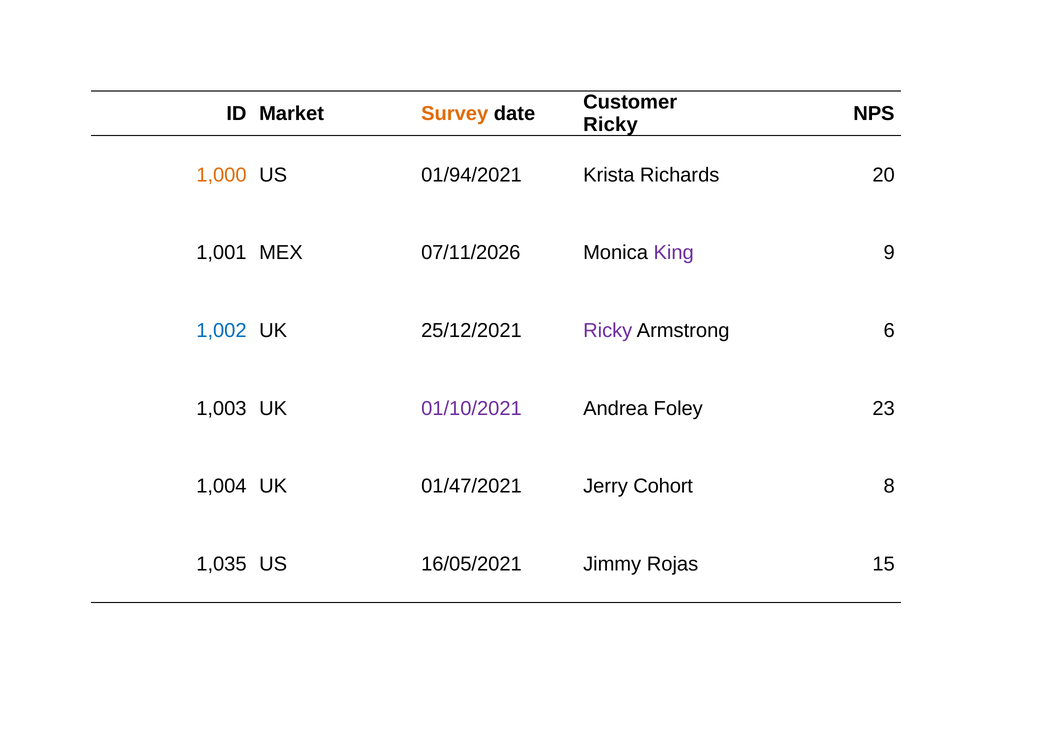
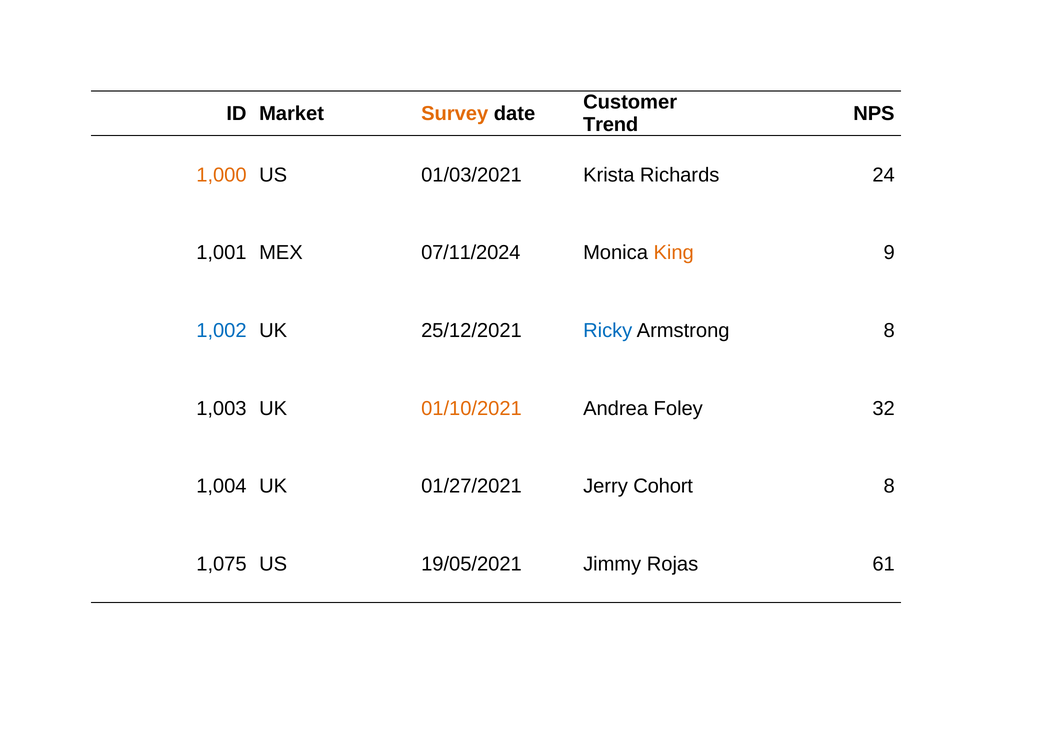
Ricky: Ricky -> Trend (611, 125)
01/94/2021: 01/94/2021 -> 01/03/2021 (471, 175)
20: 20 -> 24 (884, 175)
07/11/2026: 07/11/2026 -> 07/11/2024 (471, 253)
King colour: purple -> orange (674, 253)
Ricky colour: purple -> blue (608, 331)
Armstrong 6: 6 -> 8 (889, 331)
01/10/2021 colour: purple -> orange (471, 409)
23: 23 -> 32 (884, 409)
01/47/2021: 01/47/2021 -> 01/27/2021 (471, 486)
1,035: 1,035 -> 1,075 (221, 564)
16/05/2021: 16/05/2021 -> 19/05/2021 (471, 564)
15: 15 -> 61 (884, 564)
